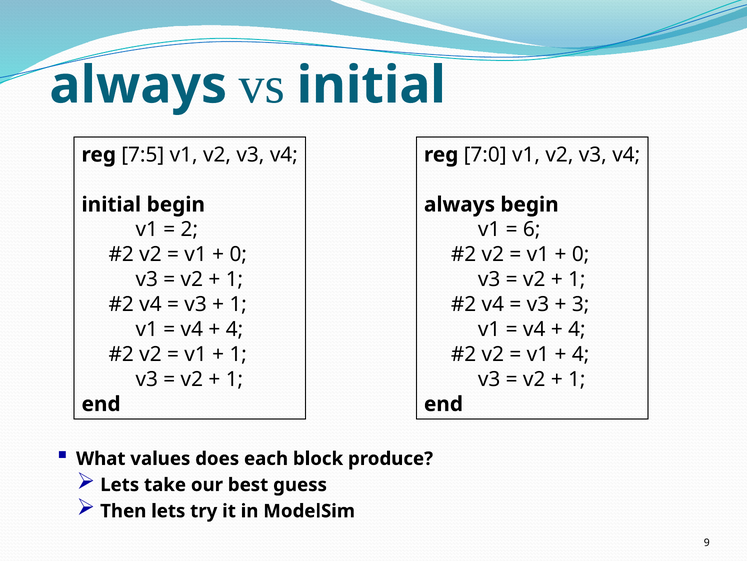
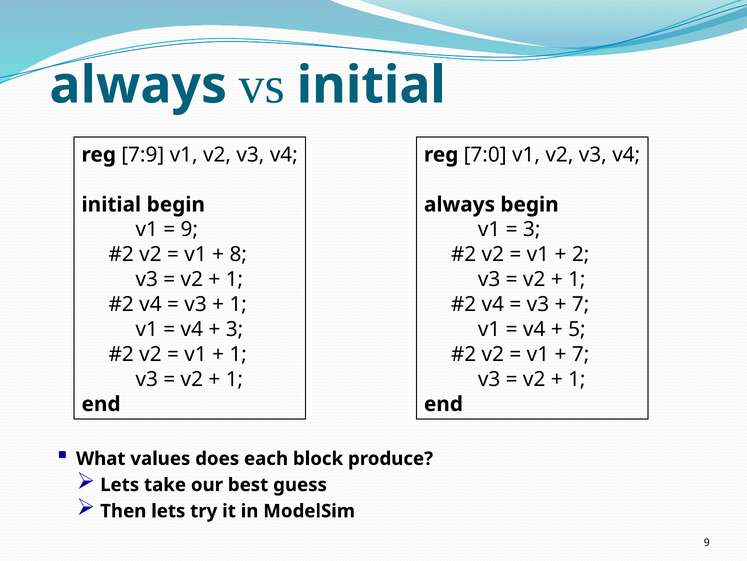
7:5: 7:5 -> 7:9 (143, 155)
2: 2 -> 9 (189, 229)
6: 6 -> 3 (532, 229)
0: 0 -> 8 (238, 254)
0: 0 -> 2 (581, 254)
3: 3 -> 7 (581, 304)
4: 4 -> 3 (234, 329)
4: 4 -> 5 (577, 329)
4: 4 -> 7 (581, 354)
